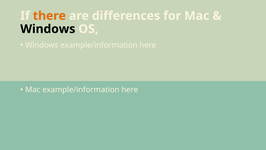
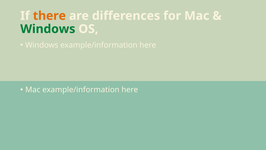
Windows colour: black -> green (48, 29)
